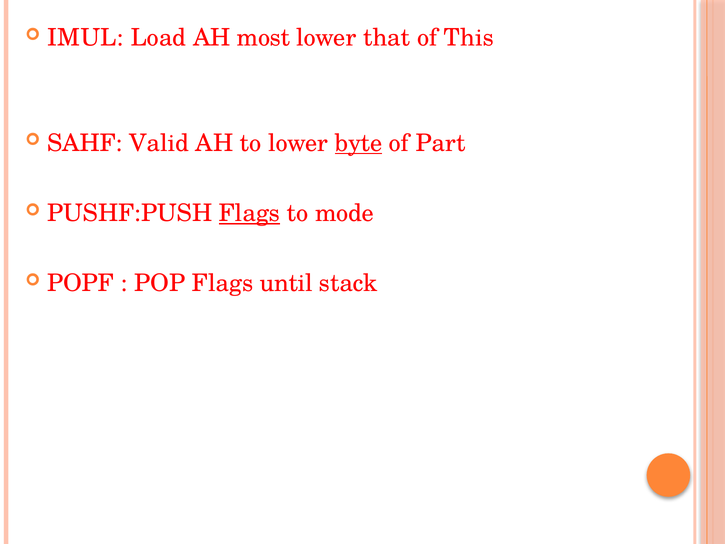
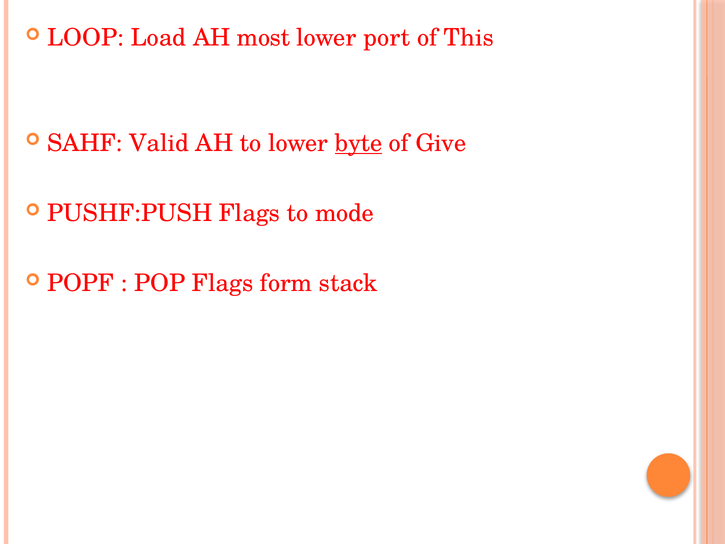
IMUL: IMUL -> LOOP (86, 38)
that: that -> port (387, 38)
Part: Part -> Give (441, 143)
Flags underline: present -> none (250, 213)
until: until -> form (286, 283)
